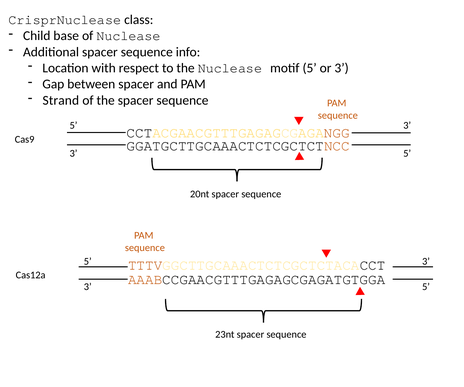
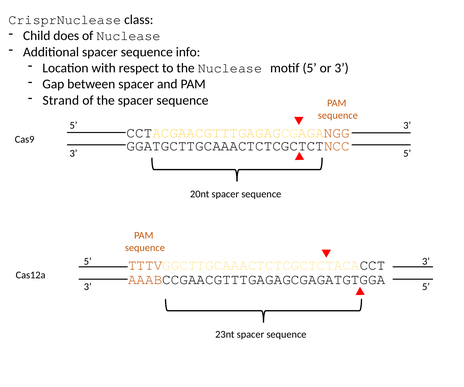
base: base -> does (66, 36)
